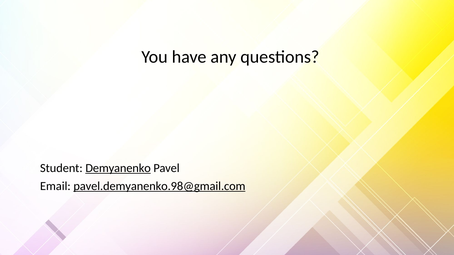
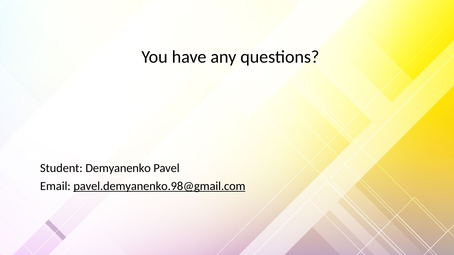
Demyanenko underline: present -> none (118, 168)
